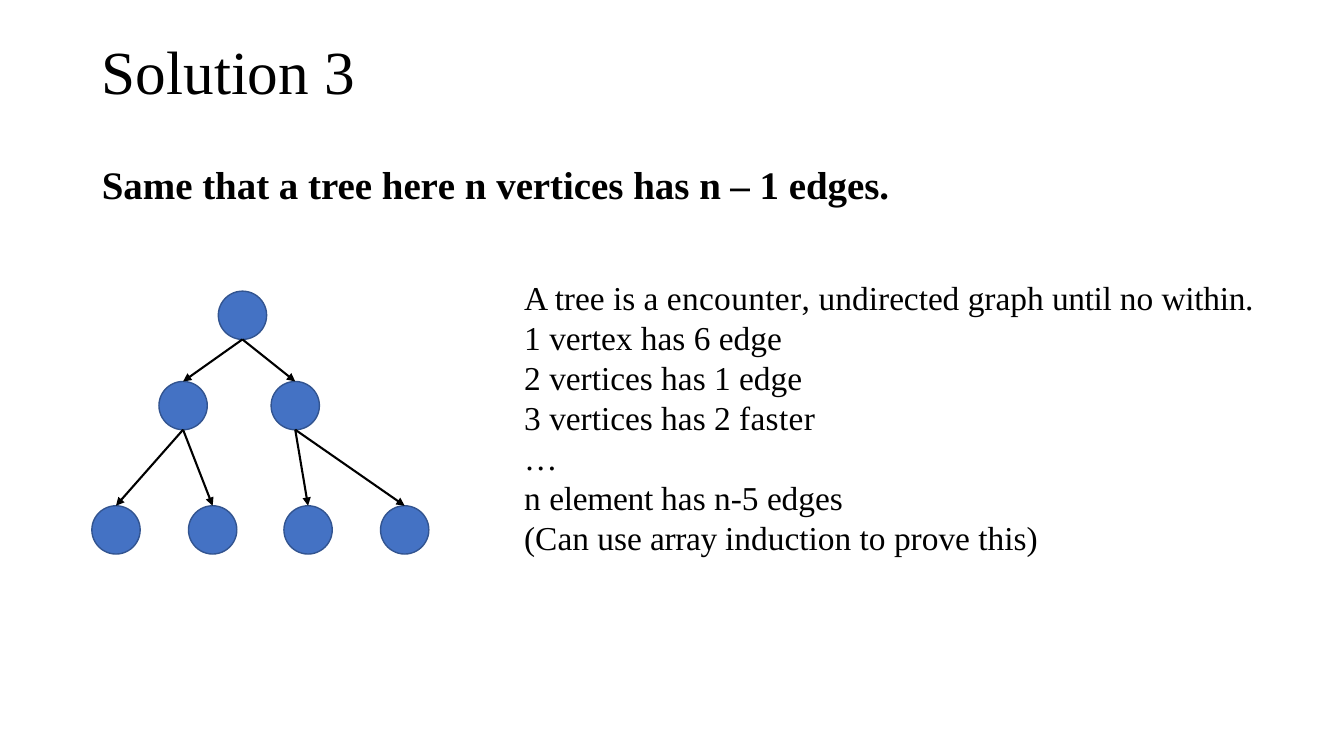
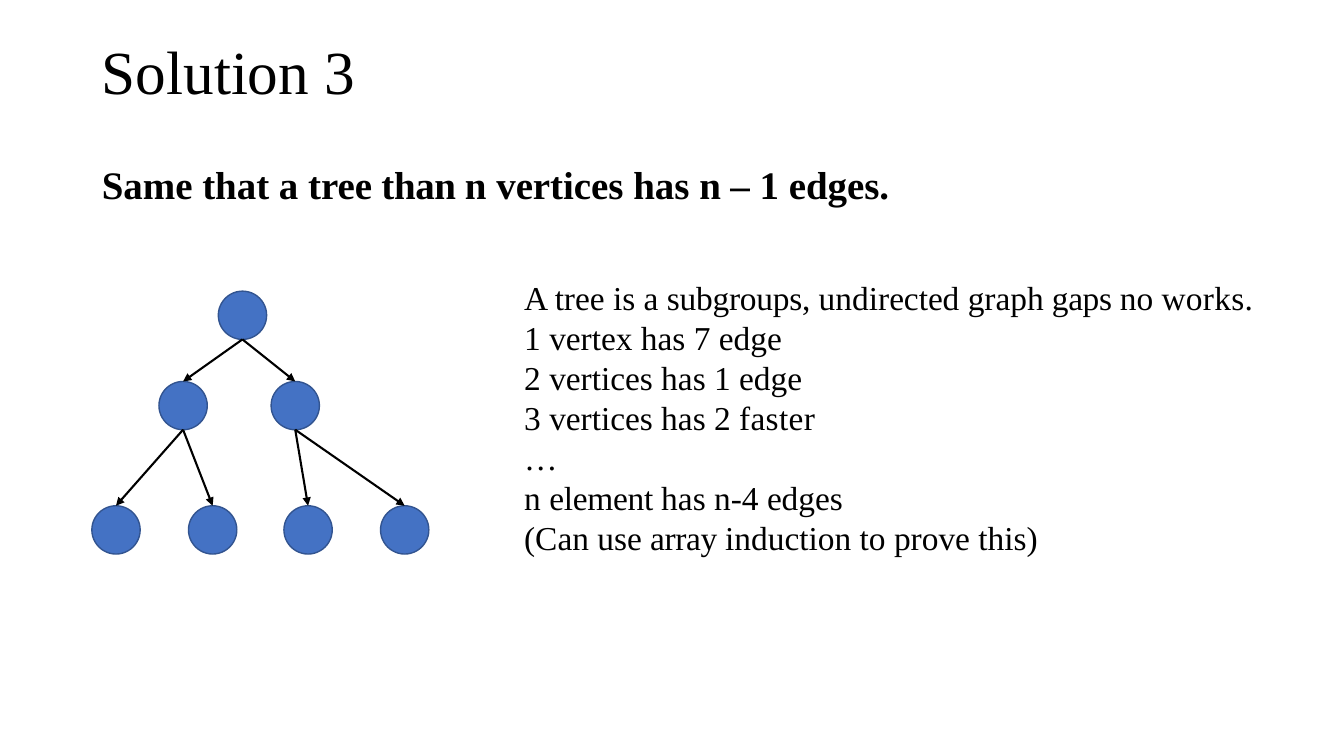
here: here -> than (419, 187)
encounter: encounter -> subgroups (739, 300)
until: until -> gaps (1082, 300)
within: within -> works (1207, 300)
6: 6 -> 7 (702, 340)
n-5: n-5 -> n-4 (736, 500)
